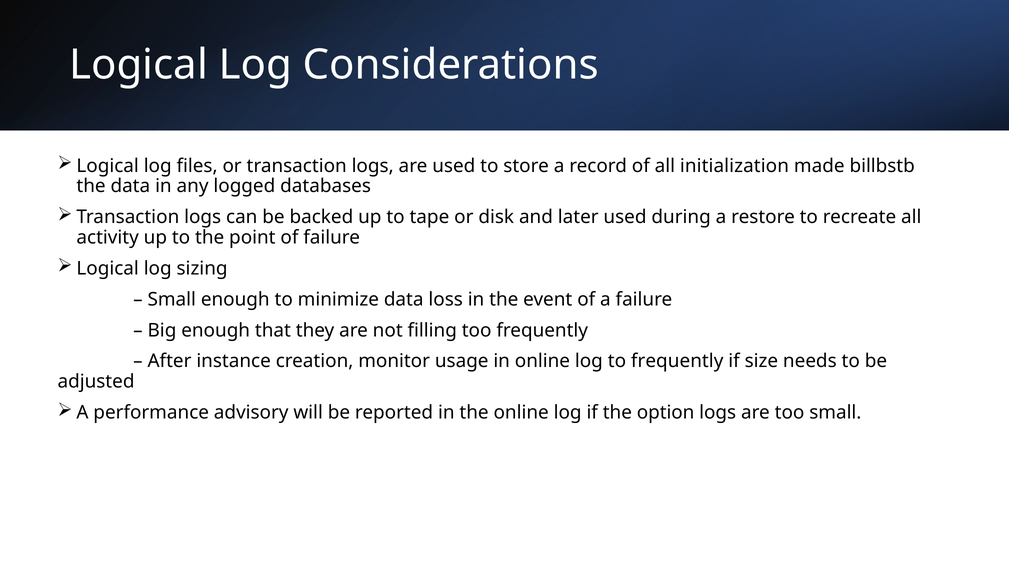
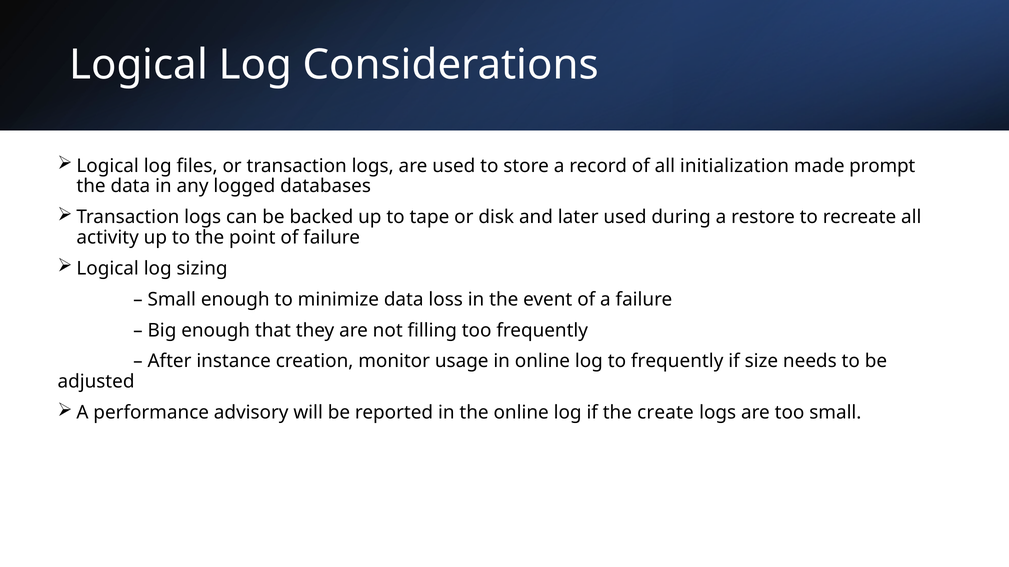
billbstb: billbstb -> prompt (882, 166)
option: option -> create (665, 413)
